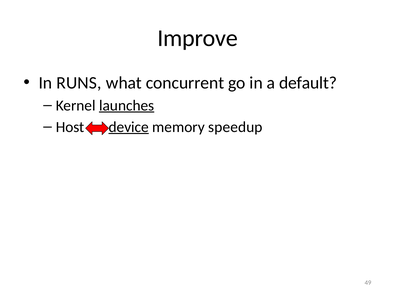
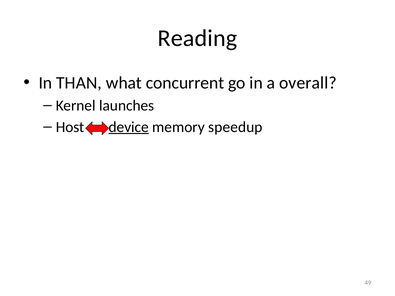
Improve: Improve -> Reading (197, 38)
RUNS: RUNS -> THAN (79, 83)
default: default -> overall (308, 83)
launches underline: present -> none (127, 106)
